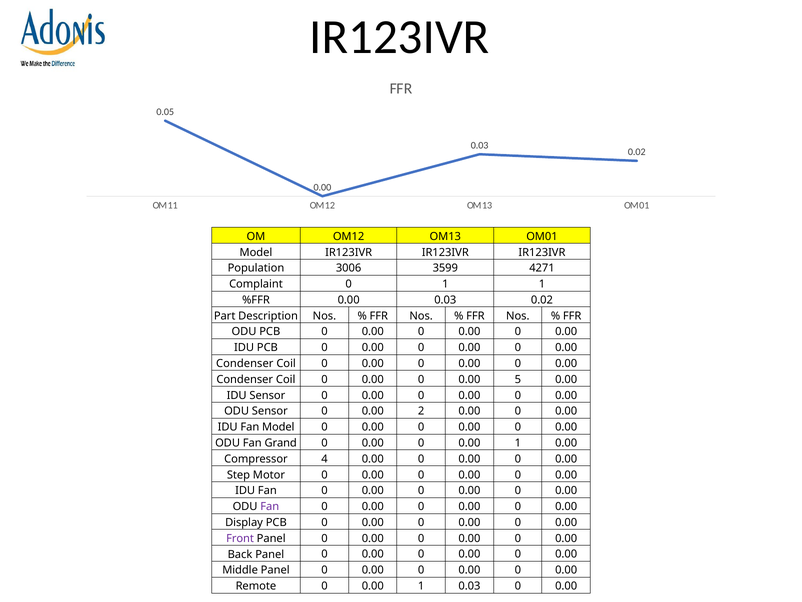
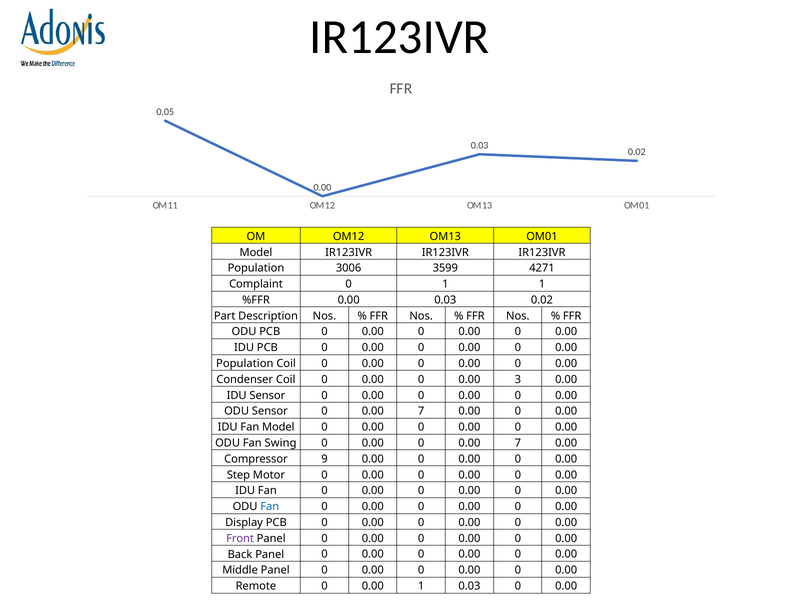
Condenser: Condenser -> Population (245, 363)
5: 5 -> 3 (518, 379)
Sensor 0 0.00 2: 2 -> 7 (421, 411)
Grand: Grand -> Swing (281, 443)
0.00 0 0.00 1: 1 -> 7 (518, 443)
4: 4 -> 9 (324, 459)
Fan colour: purple -> blue (270, 506)
